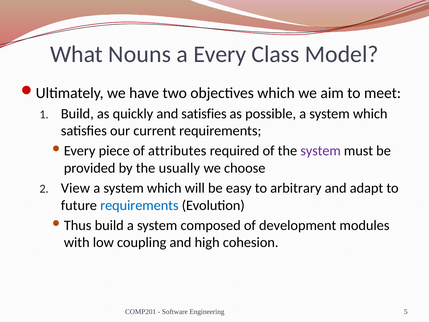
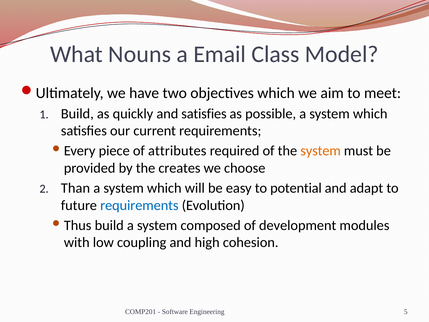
Every: Every -> Email (220, 54)
system colour: purple -> orange (321, 151)
usually: usually -> creates (179, 168)
View: View -> Than (75, 188)
arbitrary: arbitrary -> potential (296, 188)
